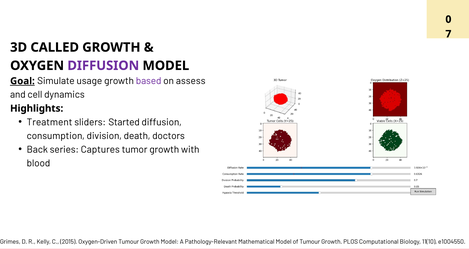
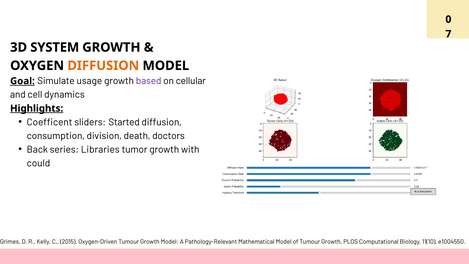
CALLED: CALLED -> SYSTEM (55, 47)
DIFFUSION colour: purple -> orange (103, 66)
assess: assess -> cellular (191, 81)
Highlights underline: none -> present (37, 108)
Treatment: Treatment -> Coefficent (50, 122)
Captures: Captures -> Libraries (100, 149)
blood: blood -> could (38, 163)
